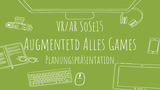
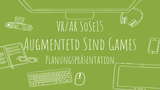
Alles: Alles -> Sind (94, 45)
